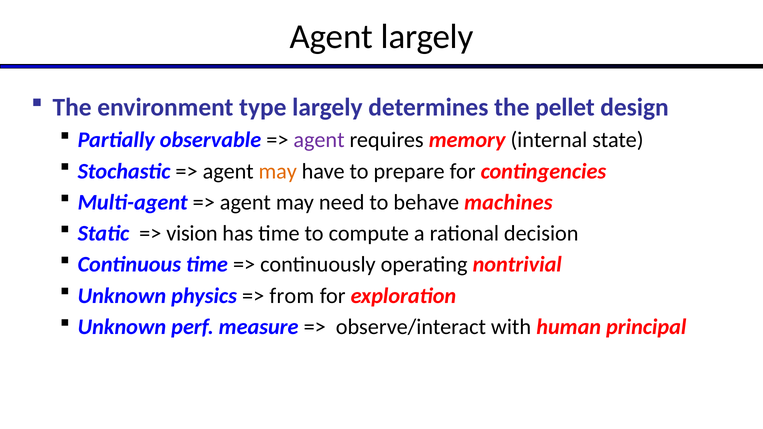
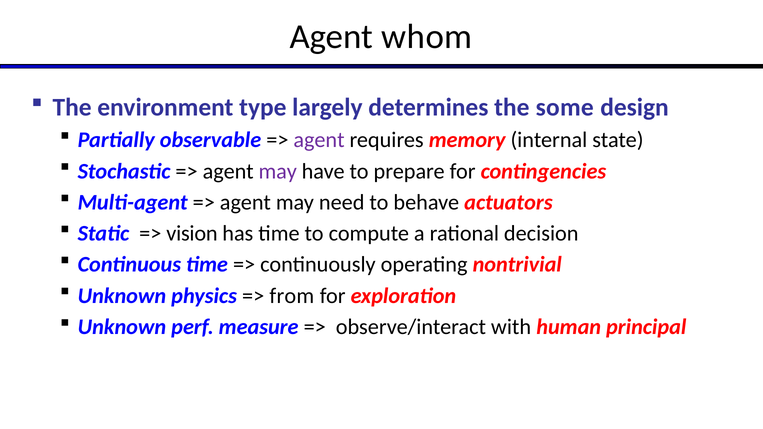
Agent largely: largely -> whom (427, 37)
pellet: pellet -> some (565, 107)
may colour: orange -> purple (278, 171)
machines: machines -> actuators (508, 202)
